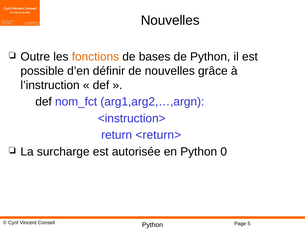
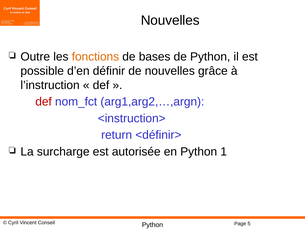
def colour: black -> red (44, 102)
<return>: <return> -> <définir> (158, 135)
0: 0 -> 1 (224, 152)
